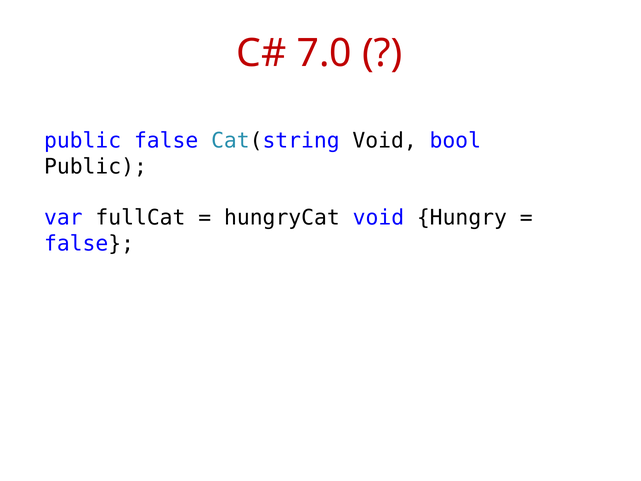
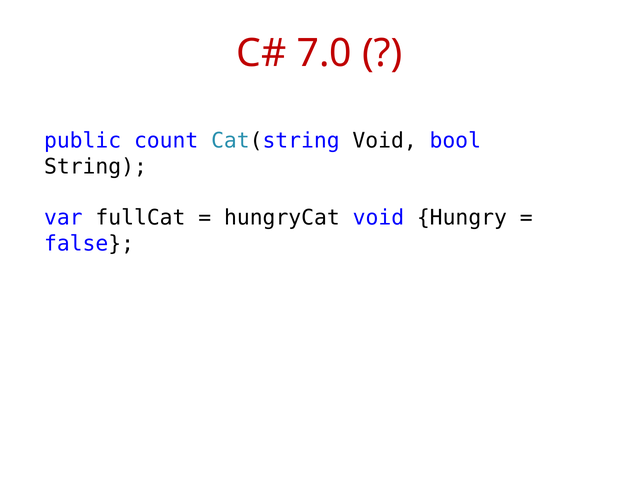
public false: false -> count (166, 141)
Public: Public -> String (95, 166)
